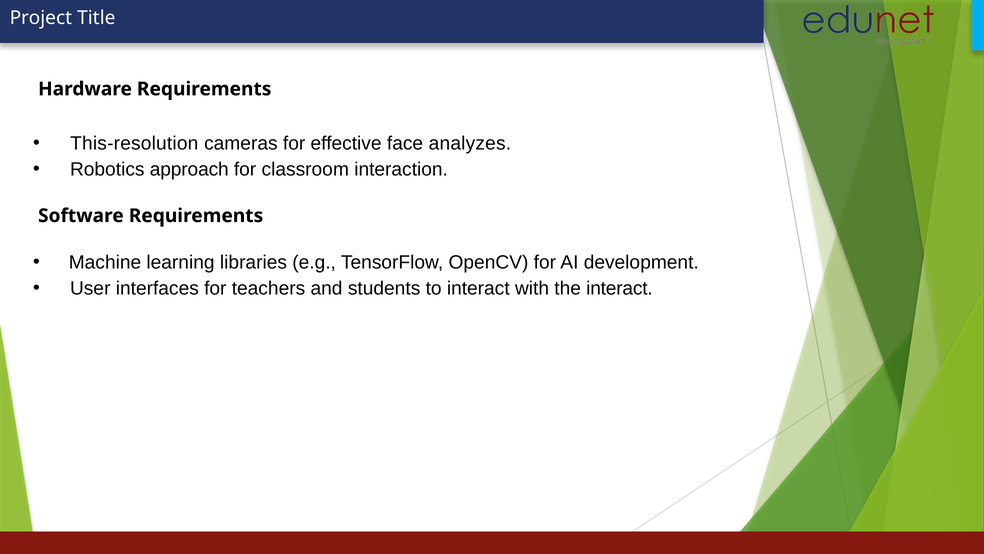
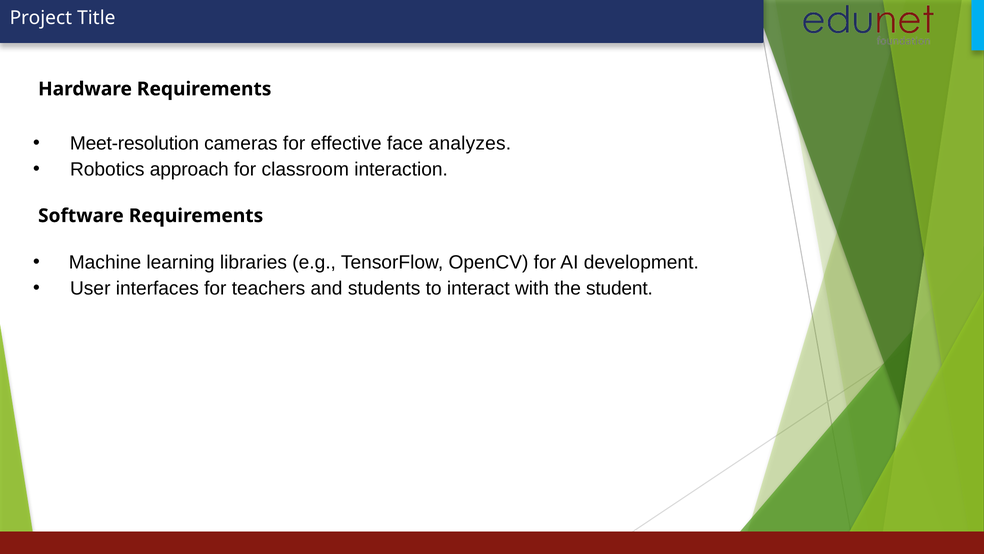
This-resolution: This-resolution -> Meet-resolution (134, 143)
the interact: interact -> student (619, 288)
